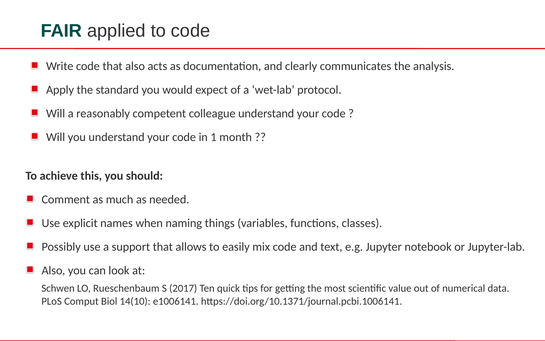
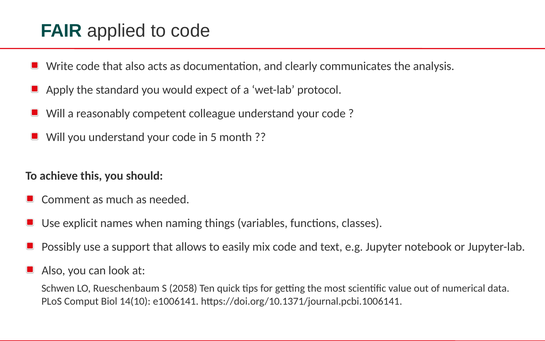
1: 1 -> 5 (214, 137)
2017: 2017 -> 2058 (183, 288)
